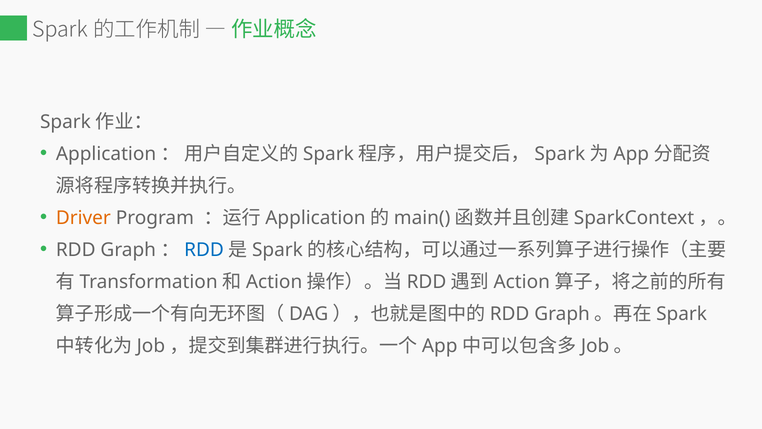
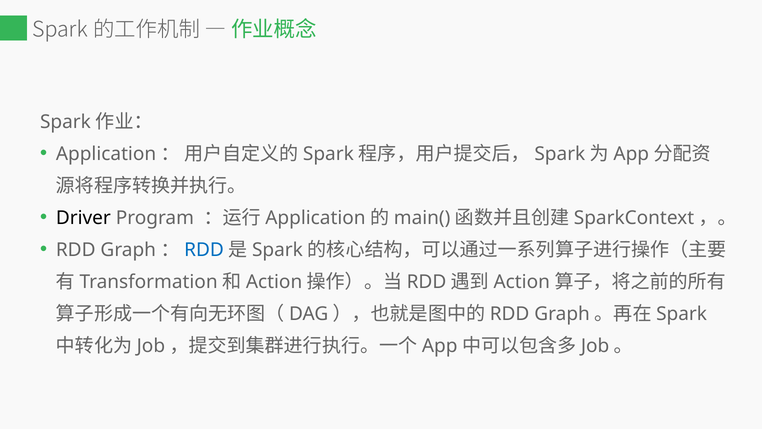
Driver colour: orange -> black (83, 218)
